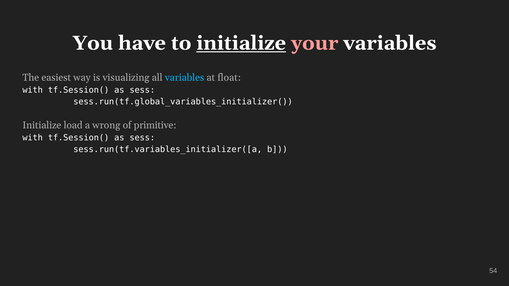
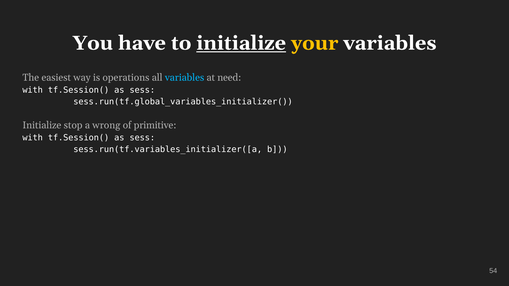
your colour: pink -> yellow (315, 43)
visualizing: visualizing -> operations (126, 78)
float: float -> need (229, 78)
load: load -> stop (73, 125)
